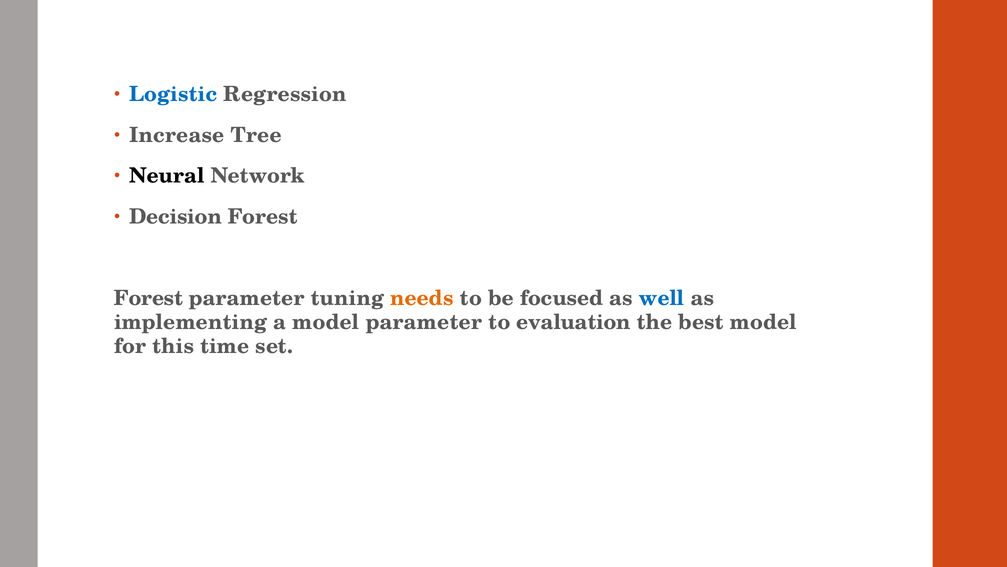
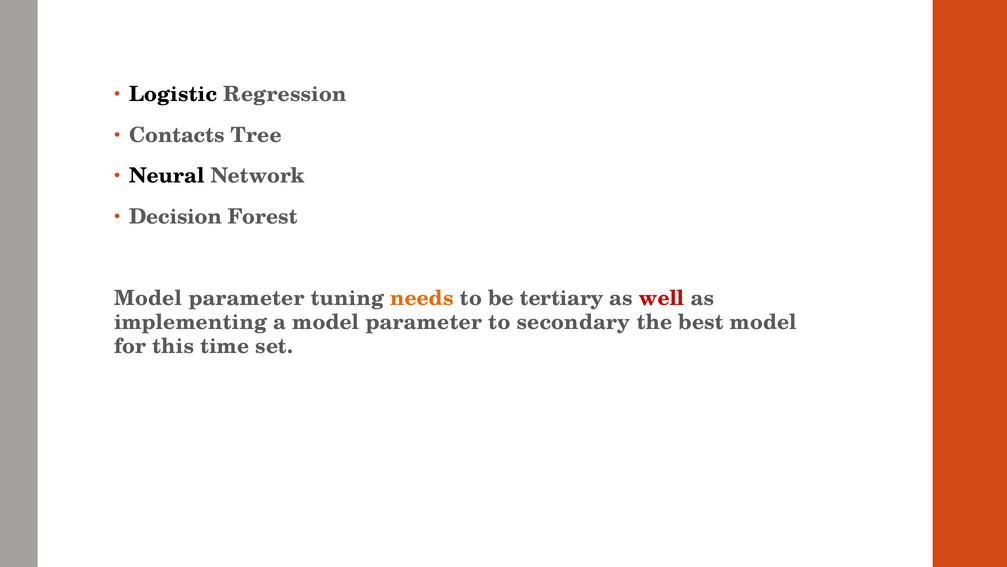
Logistic colour: blue -> black (173, 94)
Increase: Increase -> Contacts (177, 135)
Forest: Forest -> Model (148, 298)
focused: focused -> tertiary (562, 298)
well colour: blue -> red (662, 298)
evaluation: evaluation -> secondary (573, 322)
